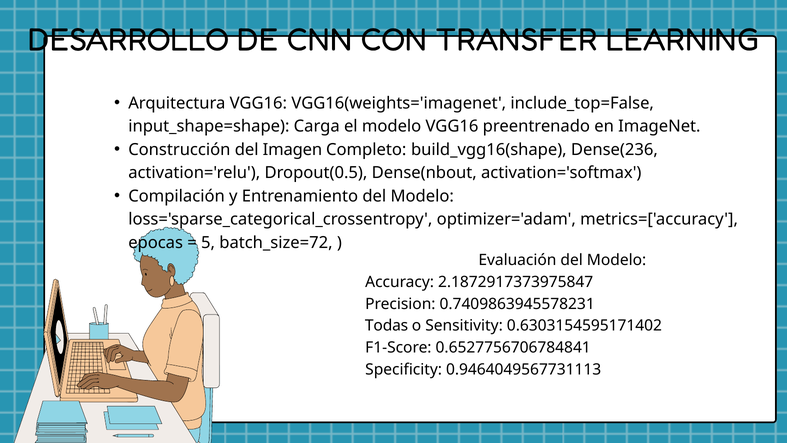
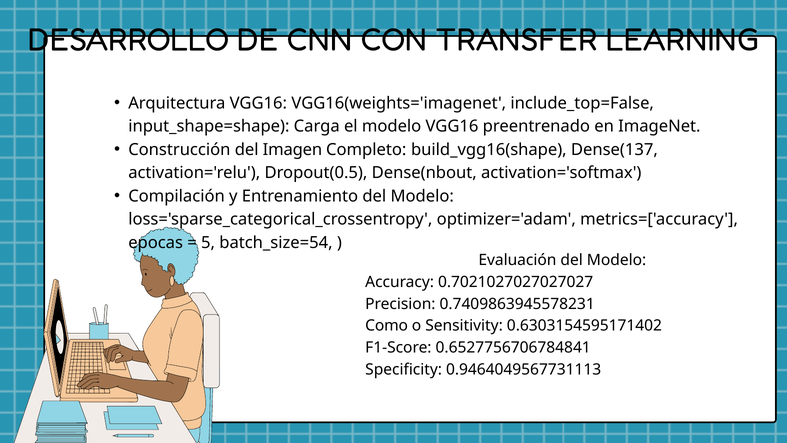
Dense(236: Dense(236 -> Dense(137 (614, 149)
batch_size=72: batch_size=72 -> batch_size=54 (276, 242)
2.1872917373975847: 2.1872917373975847 -> 0.7021027027027027 (516, 282)
Todas: Todas -> Como (387, 326)
